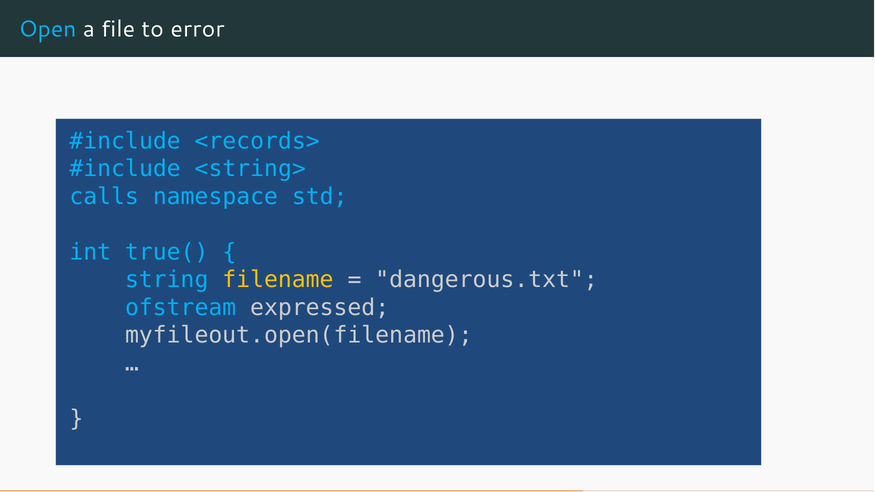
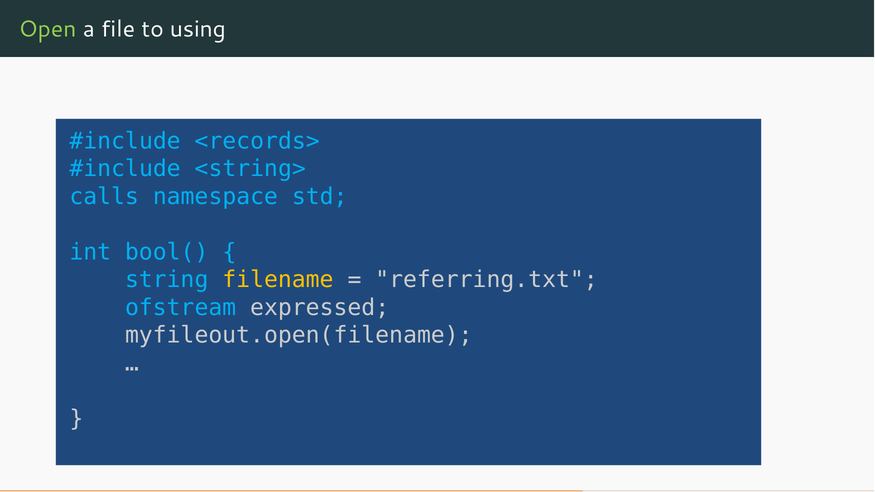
Open colour: light blue -> light green (48, 29)
error: error -> using (198, 29)
true(: true( -> bool( (167, 252)
dangerous.txt: dangerous.txt -> referring.txt (487, 280)
